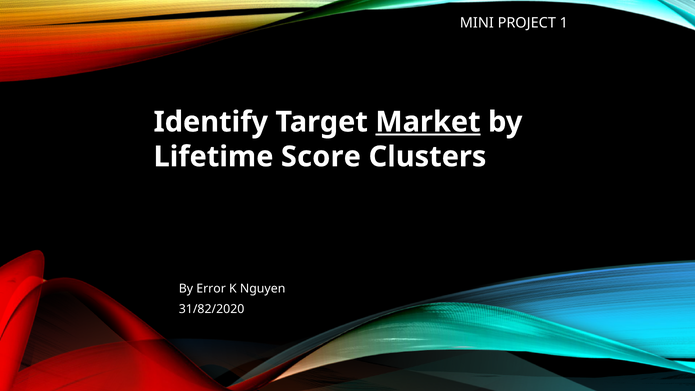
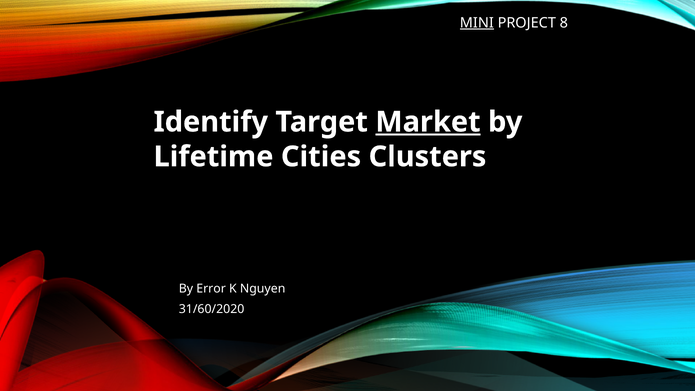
MINI underline: none -> present (477, 23)
1: 1 -> 8 (564, 23)
Score: Score -> Cities (321, 157)
31/82/2020: 31/82/2020 -> 31/60/2020 (212, 309)
